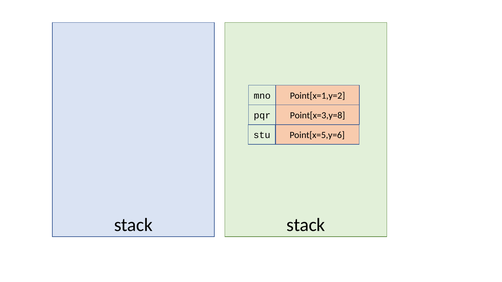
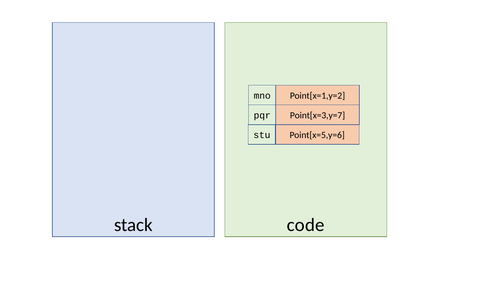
Point[x=3,y=8: Point[x=3,y=8 -> Point[x=3,y=7 (318, 116)
stack: stack -> code (306, 225)
